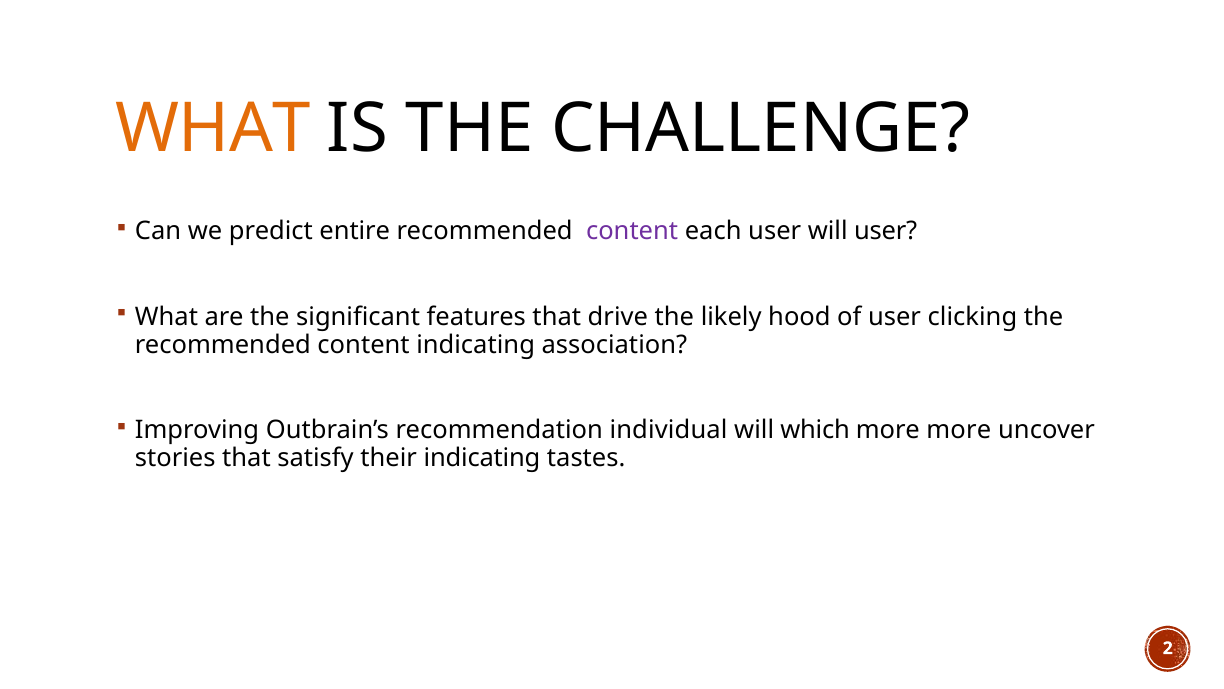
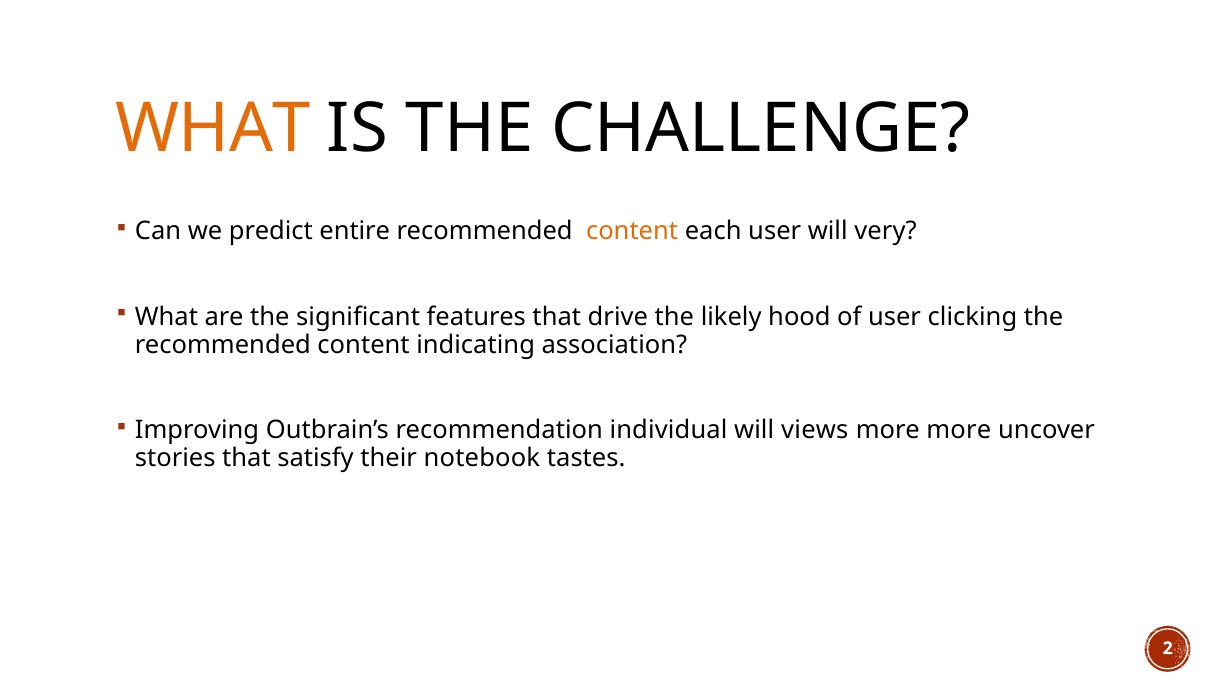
content colour: purple -> orange (632, 231)
will user: user -> very (886, 231)
which: which -> views (815, 430)
their indicating: indicating -> notebook (482, 458)
